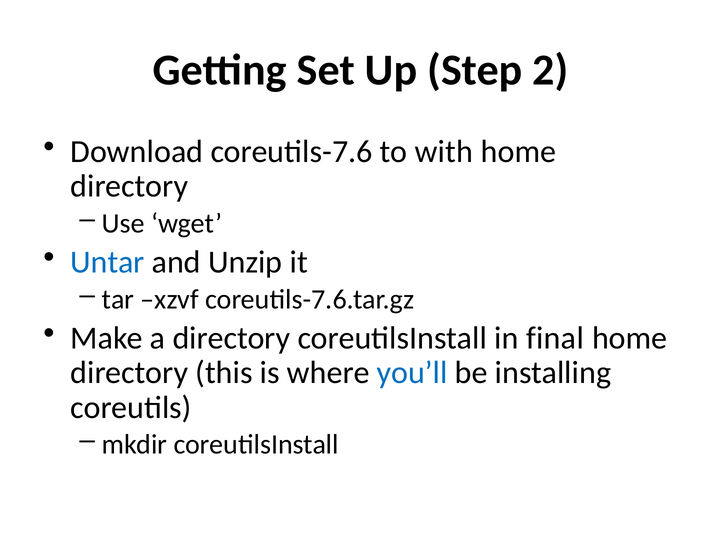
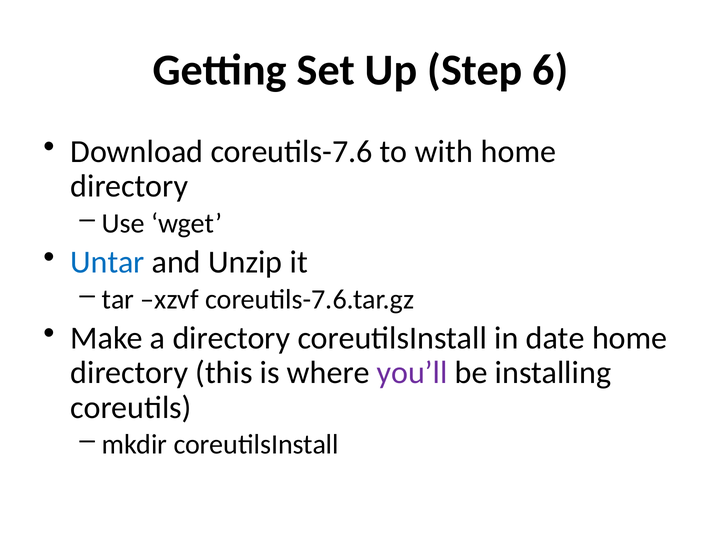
2: 2 -> 6 (551, 70)
final: final -> date (555, 338)
you’ll colour: blue -> purple (412, 372)
